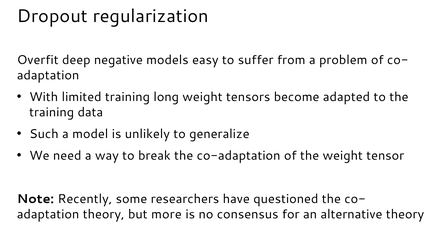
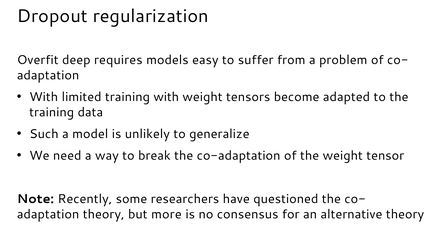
negative: negative -> requires (118, 60)
training long: long -> with (166, 97)
